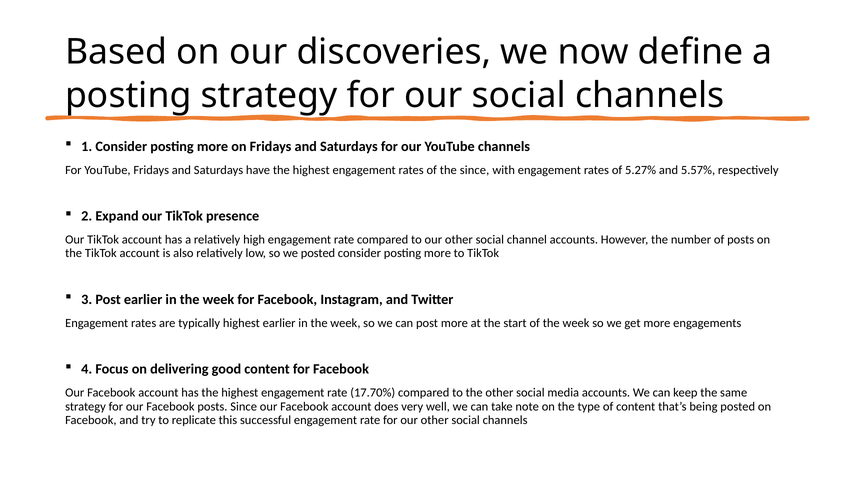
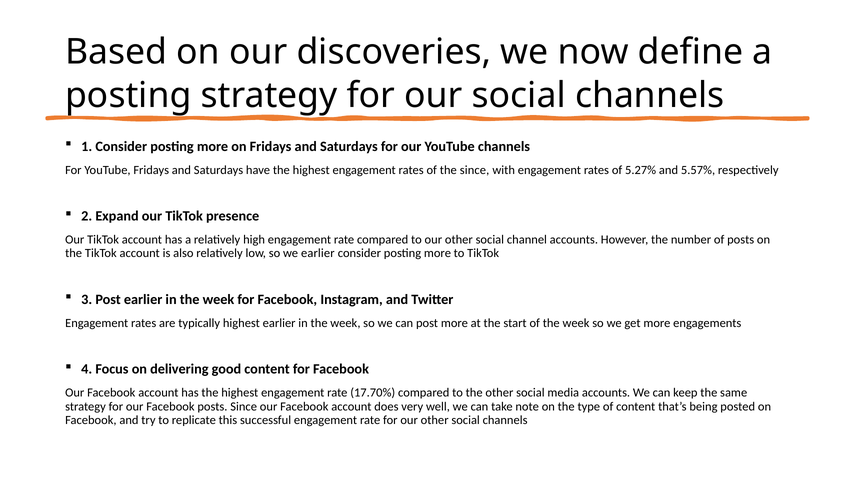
we posted: posted -> earlier (318, 253)
